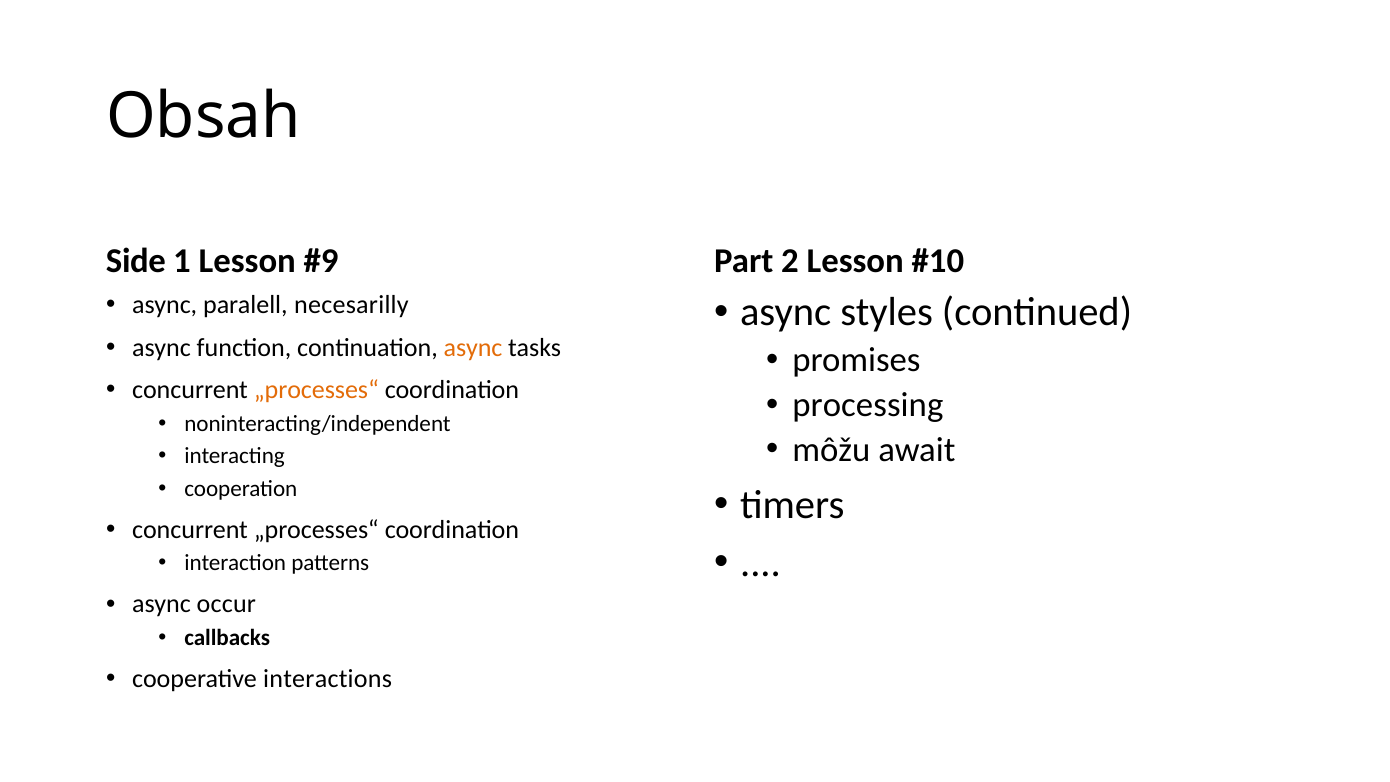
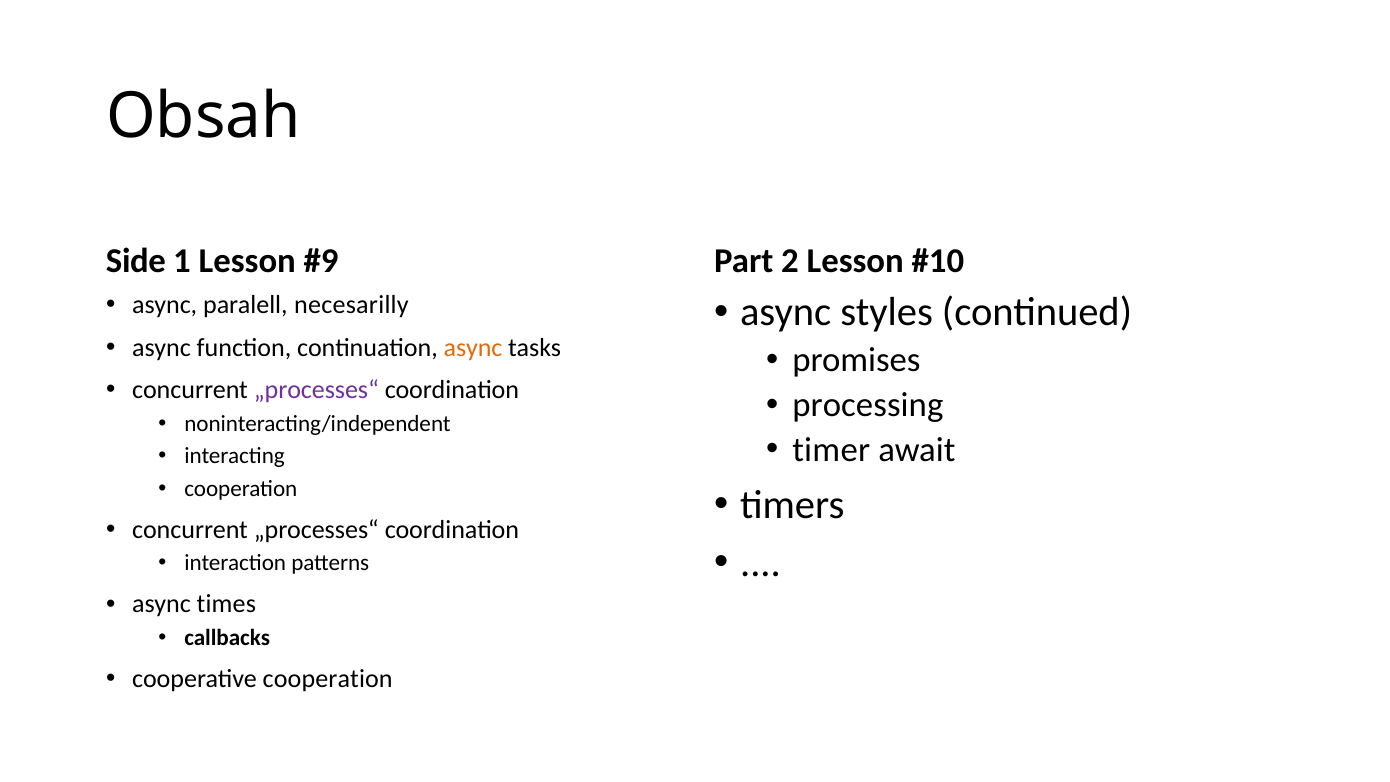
„processes“ colour: orange -> purple (316, 390)
môžu: môžu -> timer (831, 450)
occur: occur -> times (226, 604)
cooperative interactions: interactions -> cooperation (328, 679)
